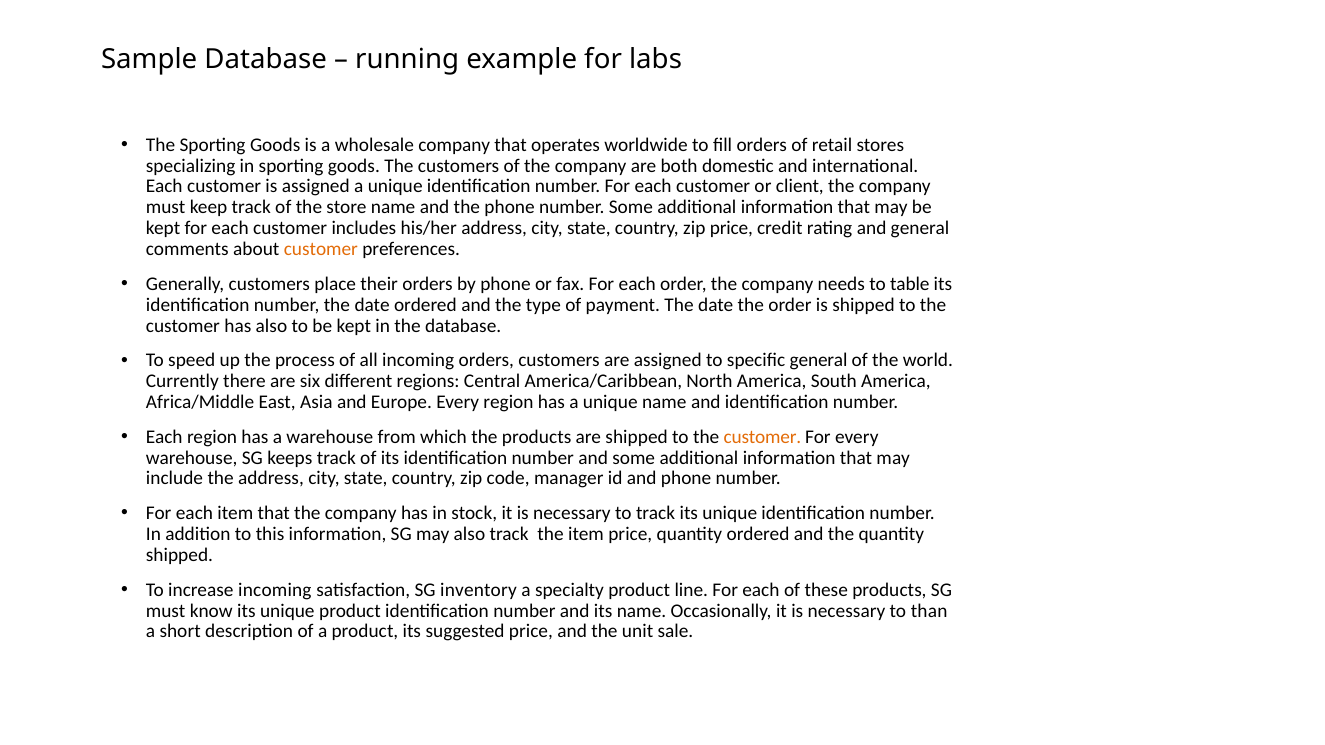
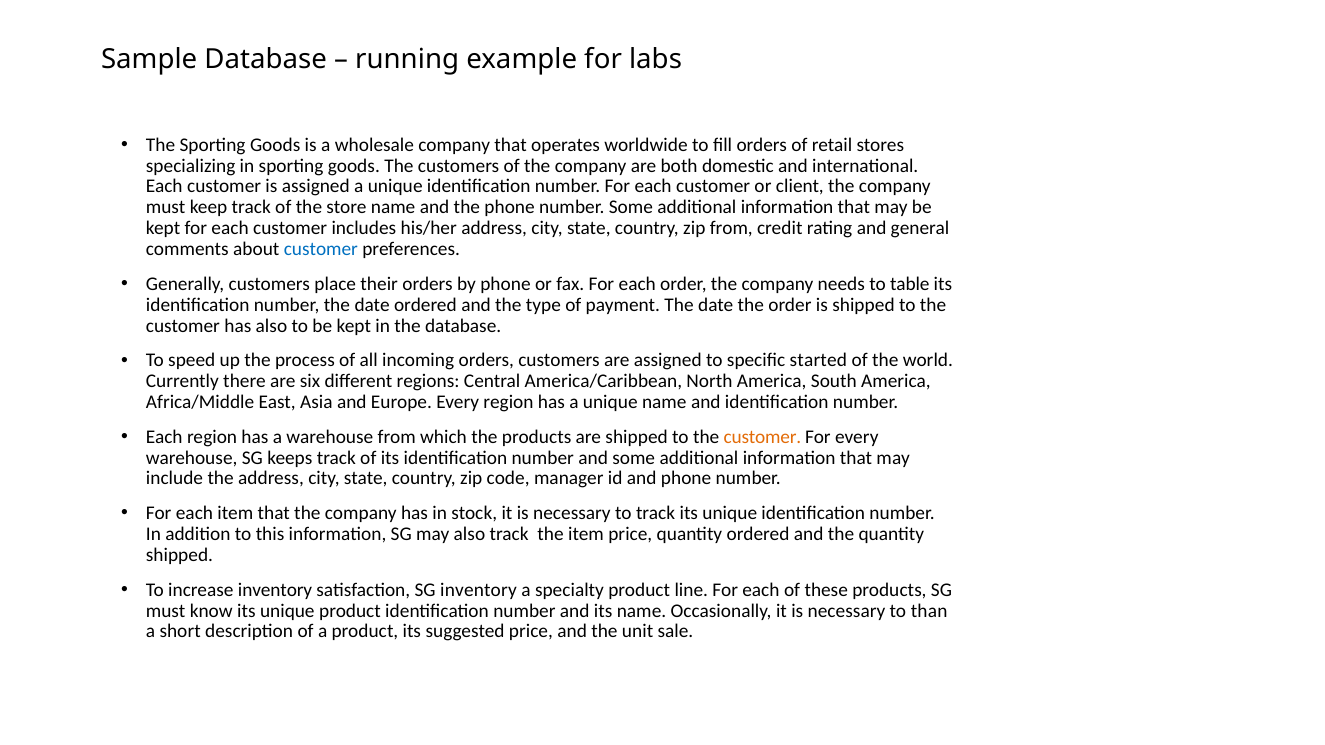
zip price: price -> from (731, 228)
customer colour: orange -> blue (321, 249)
specific general: general -> started (818, 361)
increase incoming: incoming -> inventory (275, 590)
